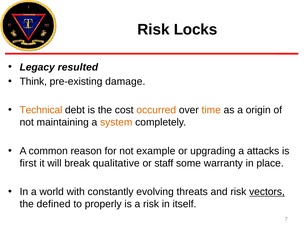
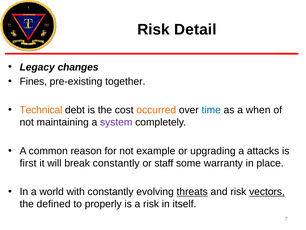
Locks: Locks -> Detail (195, 29)
resulted: resulted -> changes (78, 67)
Think: Think -> Fines (33, 81)
damage: damage -> together (125, 81)
time colour: orange -> blue (211, 110)
origin: origin -> when (258, 110)
system colour: orange -> purple (116, 122)
break qualitative: qualitative -> constantly (116, 163)
threats underline: none -> present (192, 191)
